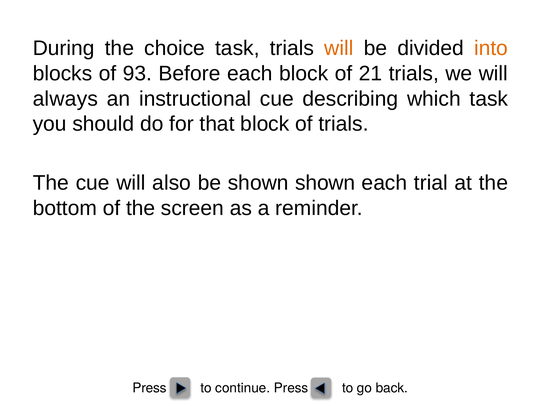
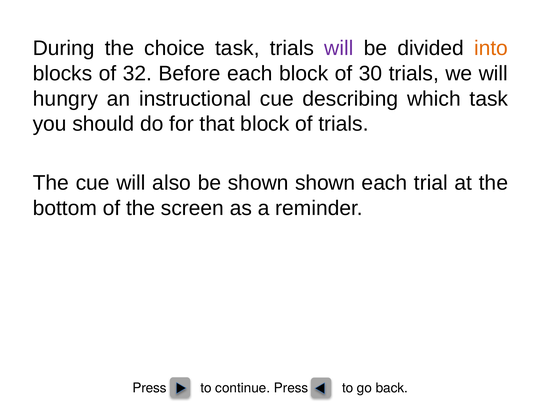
will colour: orange -> purple (339, 48)
93: 93 -> 32 (138, 74)
21: 21 -> 30 (370, 74)
always: always -> hungry (65, 99)
